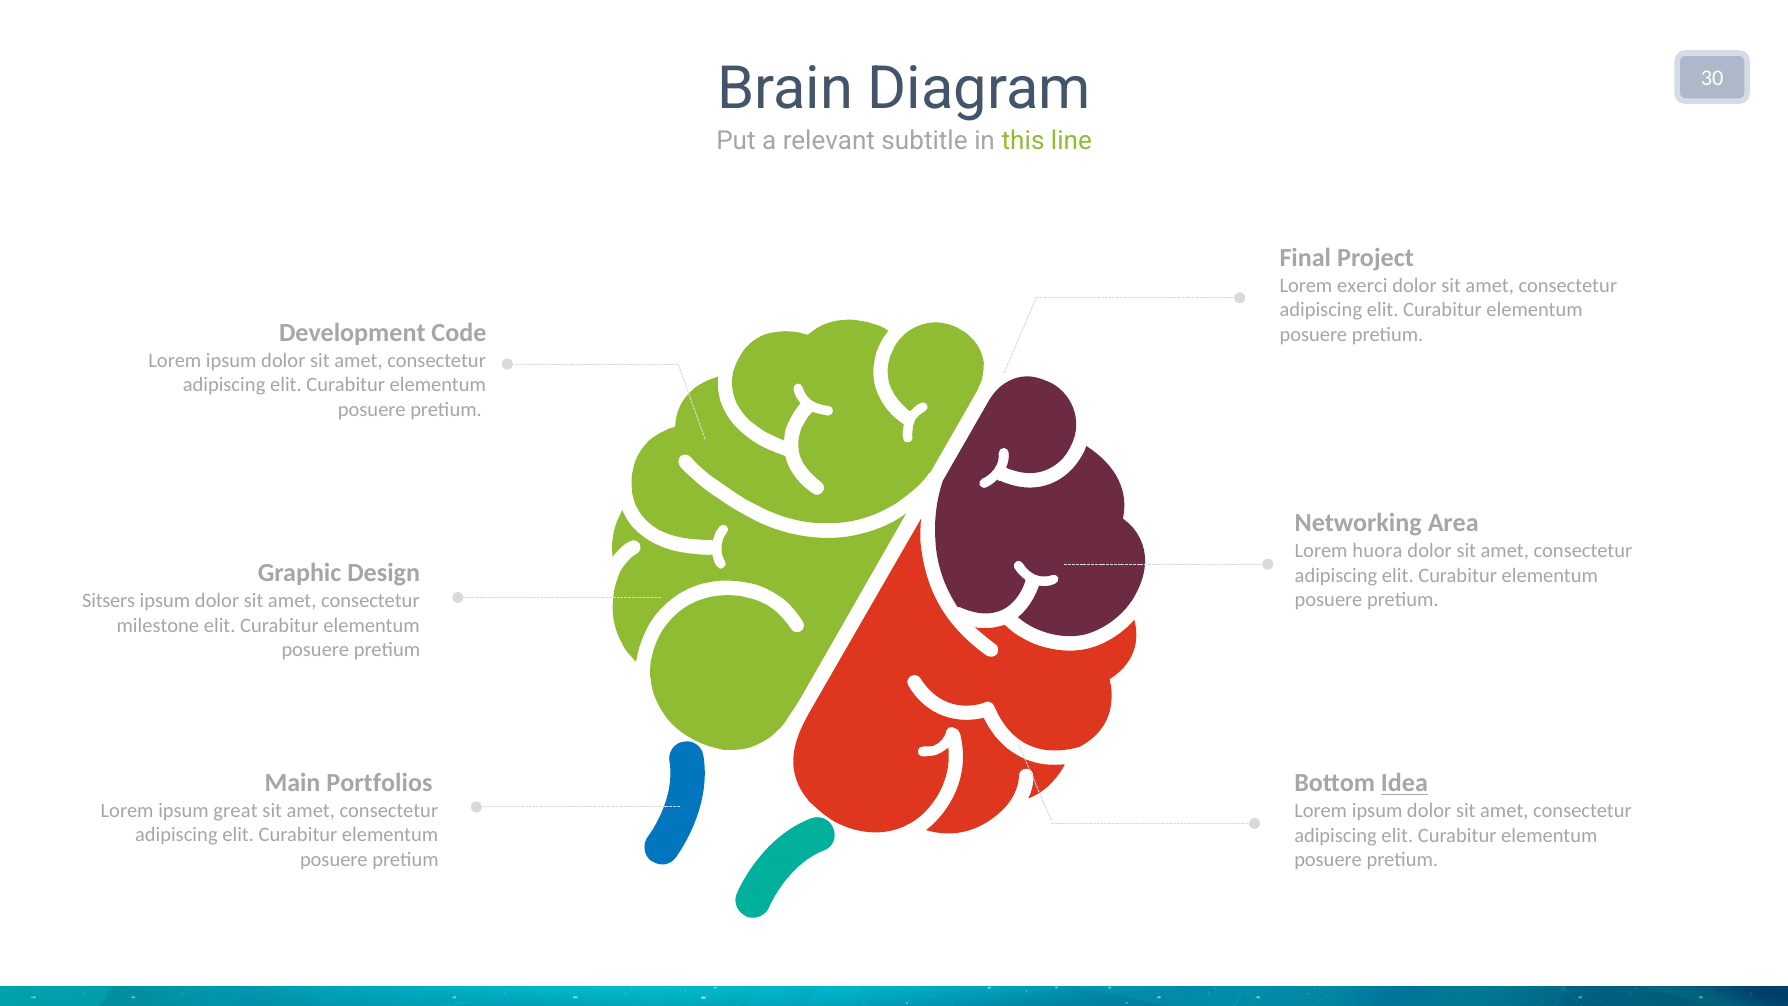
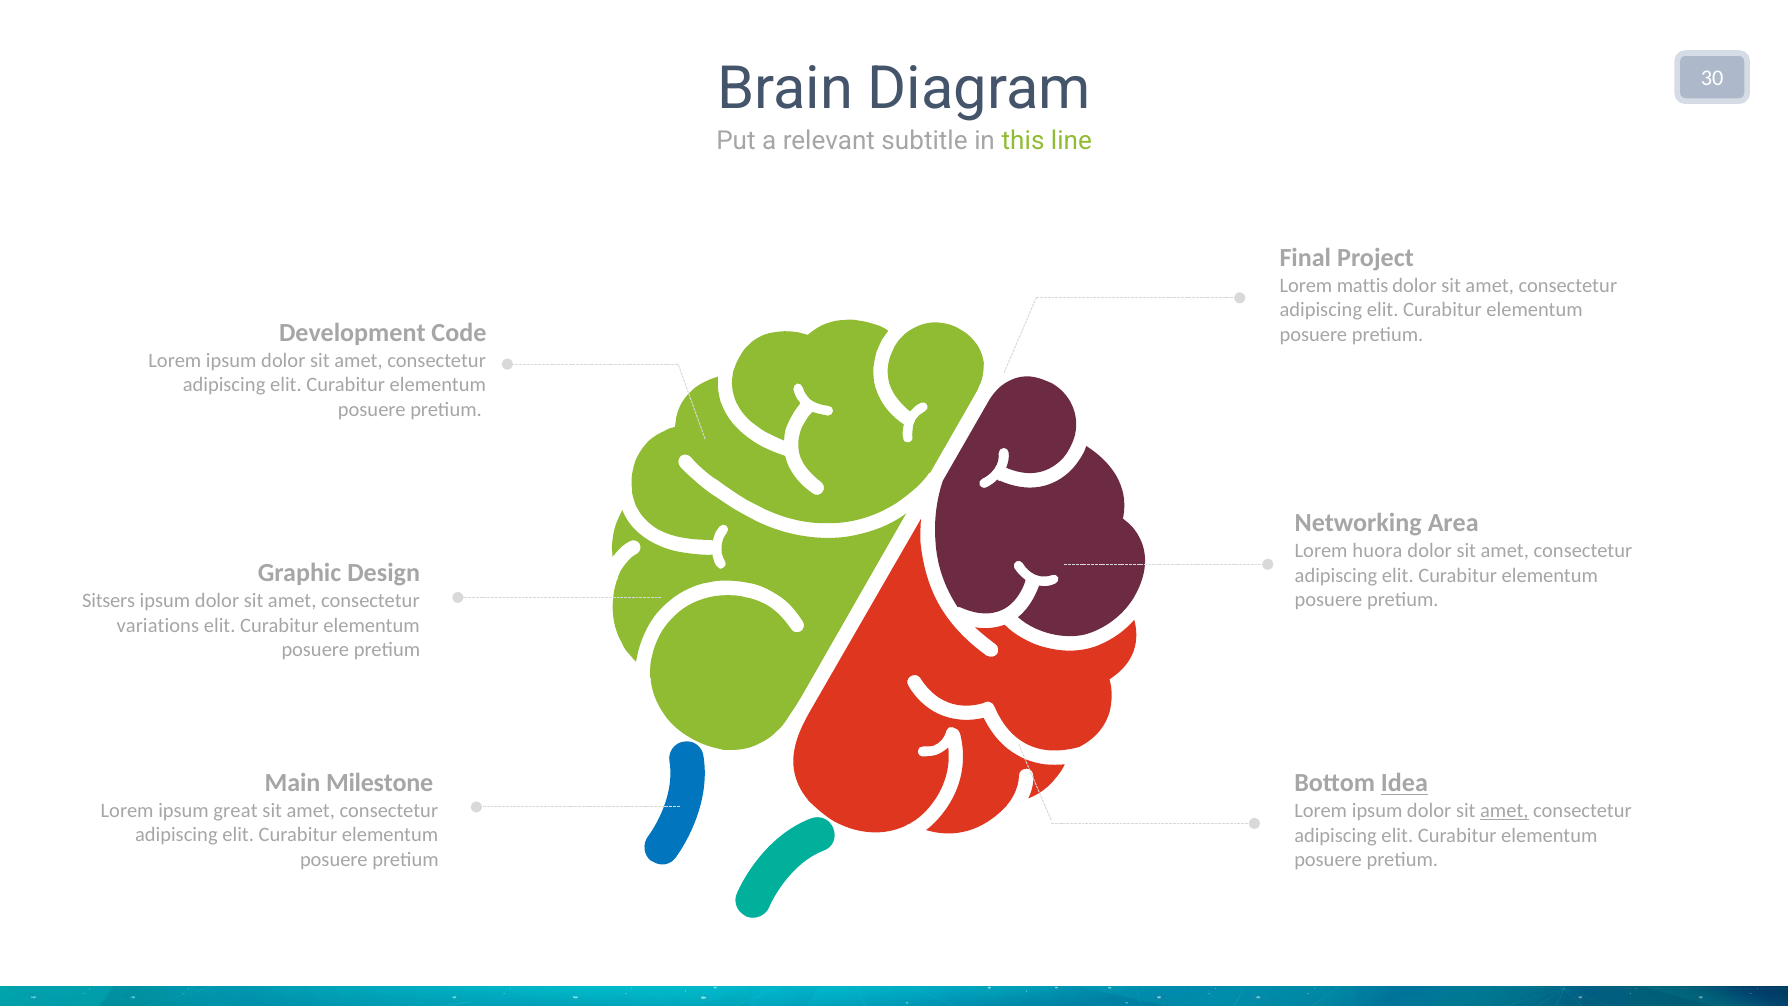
exerci: exerci -> mattis (1363, 285)
milestone: milestone -> variations (158, 625)
Portfolios: Portfolios -> Milestone (380, 783)
amet underline: none -> present (1504, 811)
